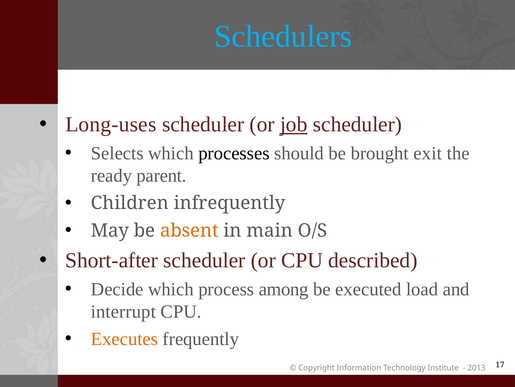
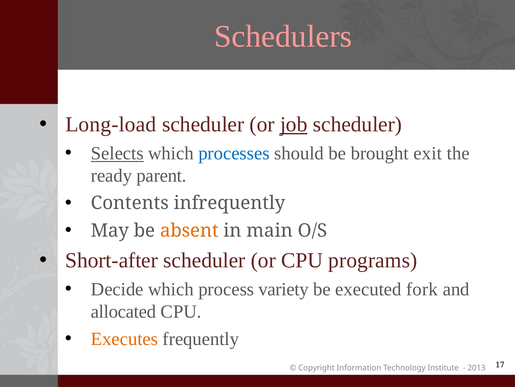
Schedulers colour: light blue -> pink (283, 36)
Long-uses: Long-uses -> Long-load (111, 124)
Selects underline: none -> present (117, 153)
processes colour: black -> blue (234, 153)
Children: Children -> Contents (130, 203)
described: described -> programs (373, 260)
among: among -> variety (284, 289)
load: load -> fork (422, 289)
interrupt: interrupt -> allocated (124, 311)
